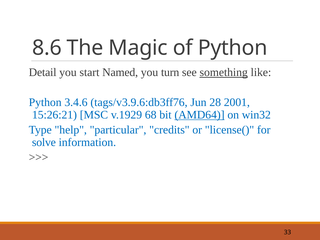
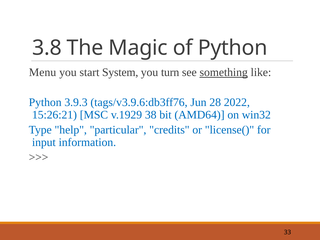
8.6: 8.6 -> 3.8 (47, 48)
Detail: Detail -> Menu (43, 72)
Named: Named -> System (120, 72)
3.4.6: 3.4.6 -> 3.9.3 (76, 102)
2001: 2001 -> 2022 (237, 102)
68: 68 -> 38 (151, 115)
AMD64 underline: present -> none (200, 115)
solve: solve -> input (44, 142)
